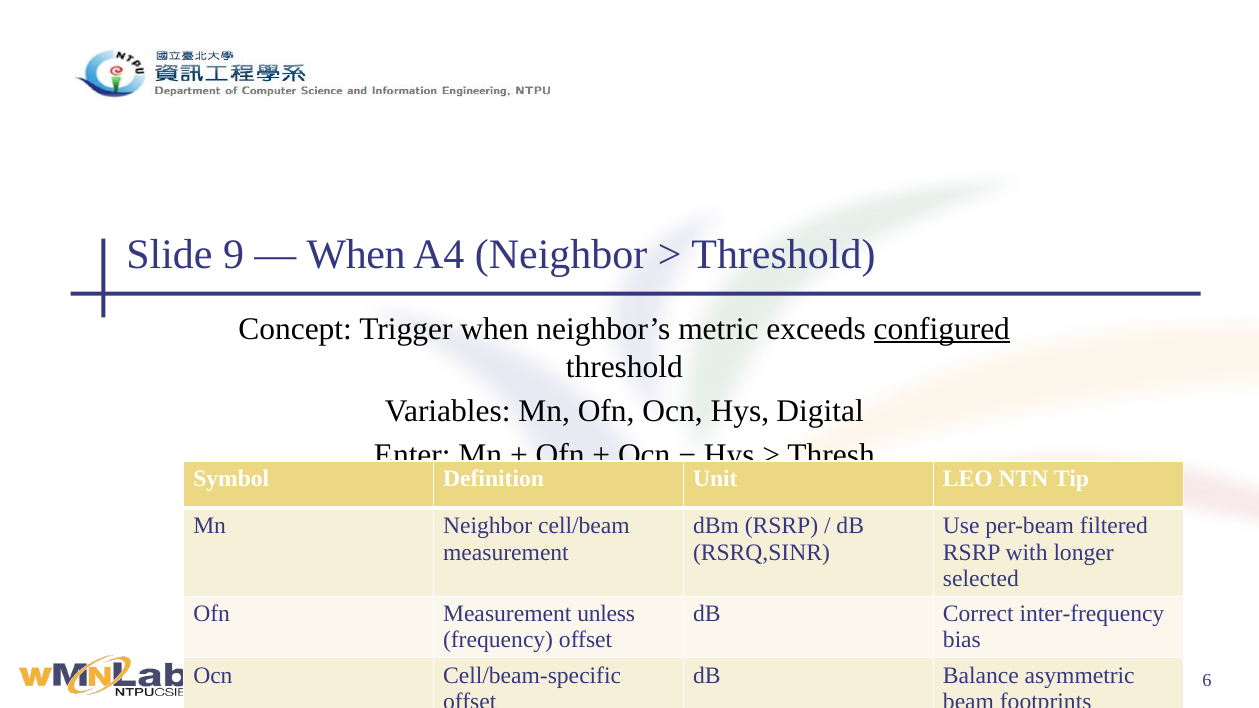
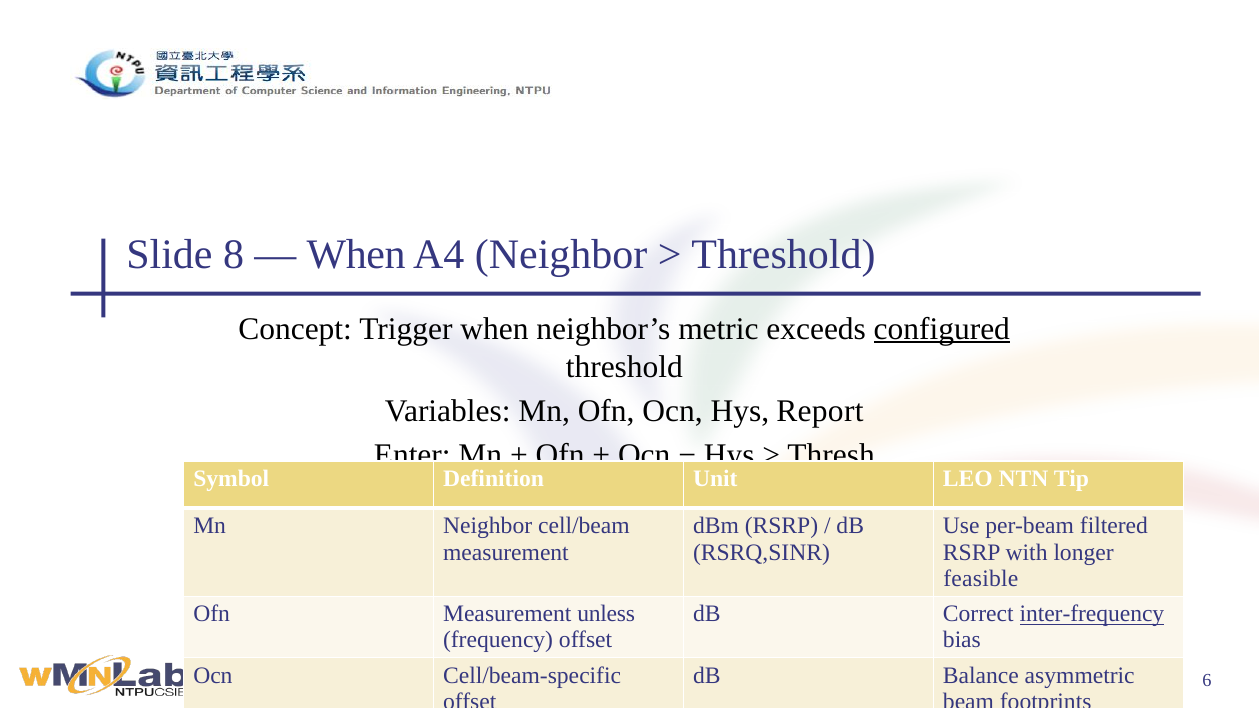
9: 9 -> 8 (234, 254)
Digital: Digital -> Report (820, 411)
selected: selected -> feasible (981, 579)
inter-frequency underline: none -> present (1092, 614)
